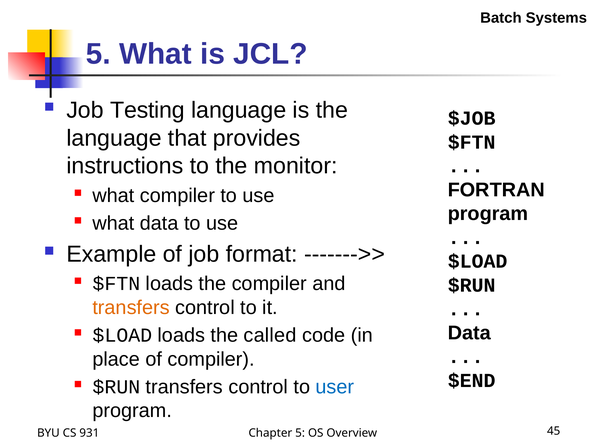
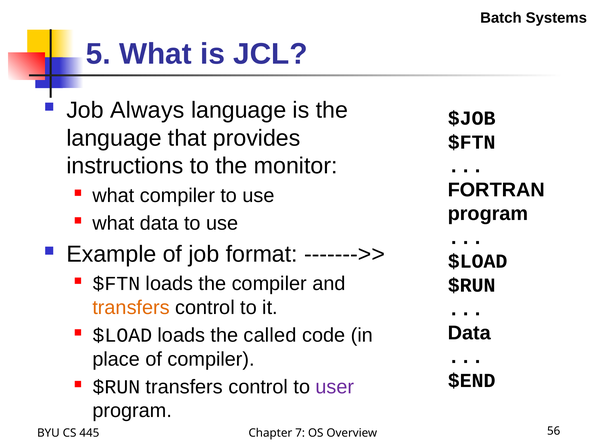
Testing: Testing -> Always (147, 110)
user colour: blue -> purple (335, 387)
931: 931 -> 445 (89, 433)
Chapter 5: 5 -> 7 (300, 433)
45: 45 -> 56 (554, 431)
